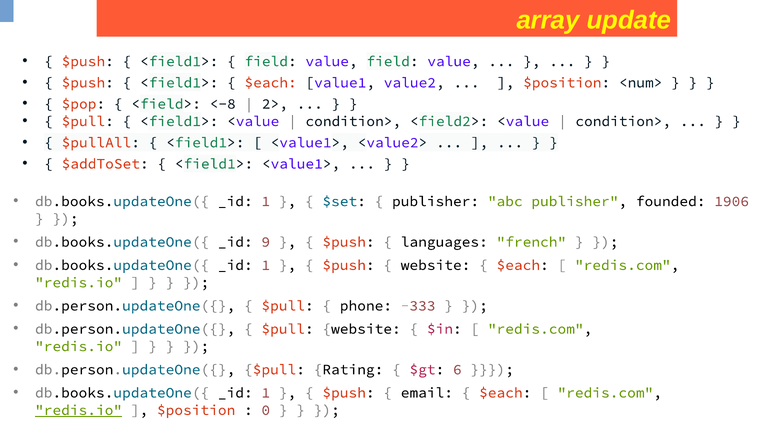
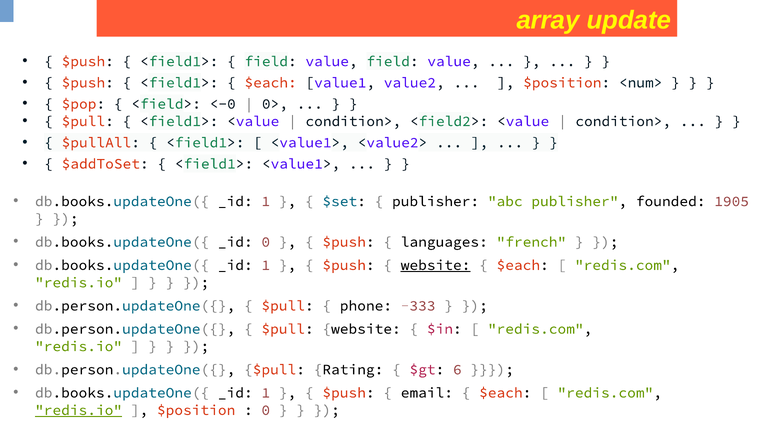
<-8: <-8 -> <-0 (223, 104)
2>: 2> -> 0> (275, 104)
1906: 1906 -> 1905 (732, 201)
_id 9: 9 -> 0 (266, 242)
website underline: none -> present (436, 265)
